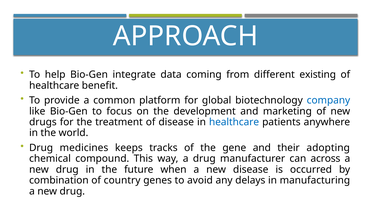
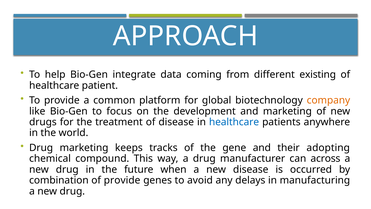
benefit: benefit -> patient (100, 85)
company colour: blue -> orange (328, 100)
Drug medicines: medicines -> marketing (84, 148)
of country: country -> provide (122, 180)
